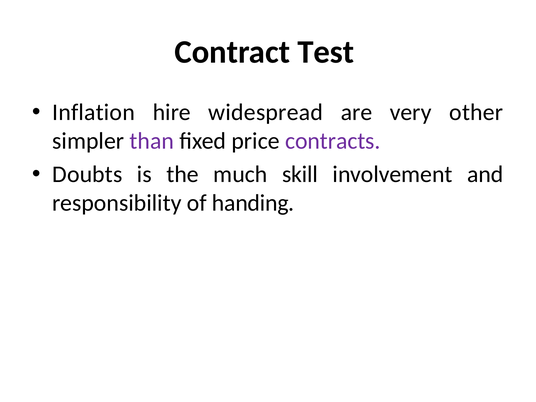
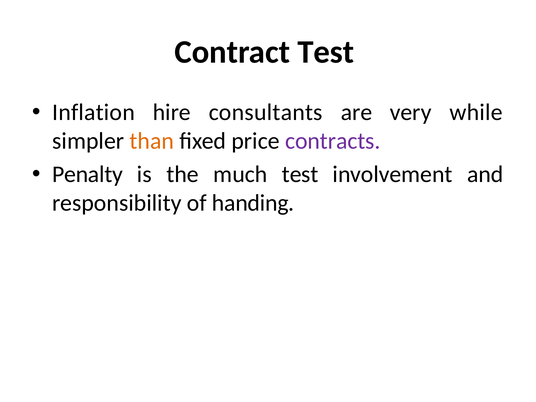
widespread: widespread -> consultants (266, 112)
other: other -> while (476, 112)
than colour: purple -> orange (152, 141)
Doubts: Doubts -> Penalty (87, 174)
much skill: skill -> test (300, 174)
